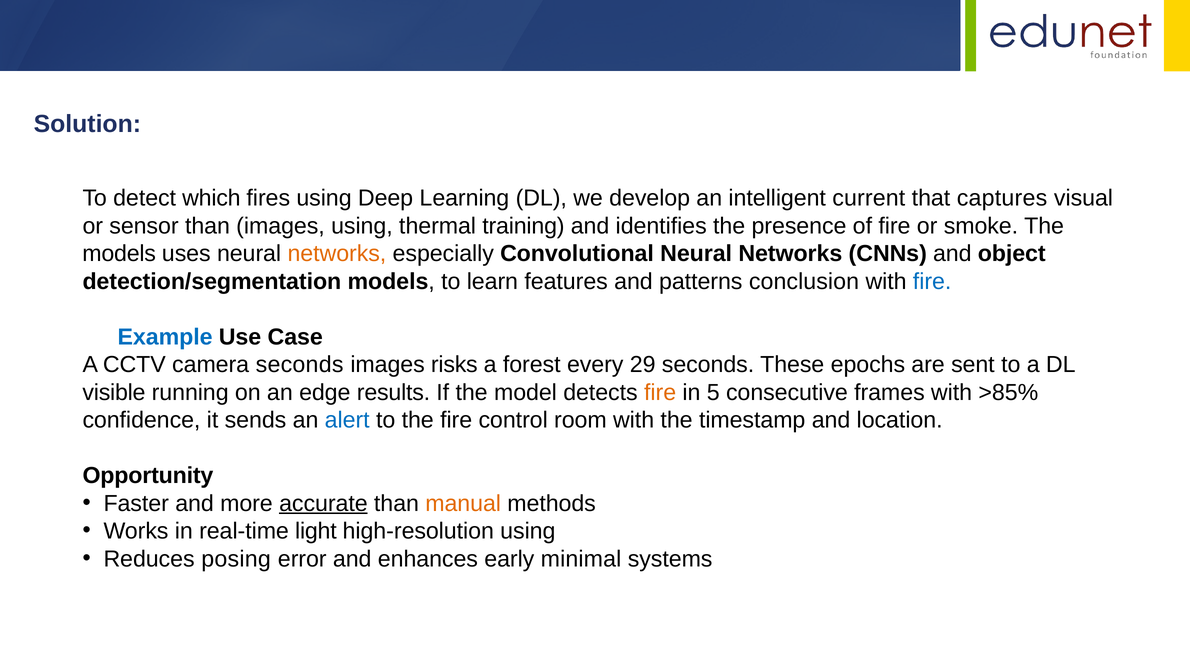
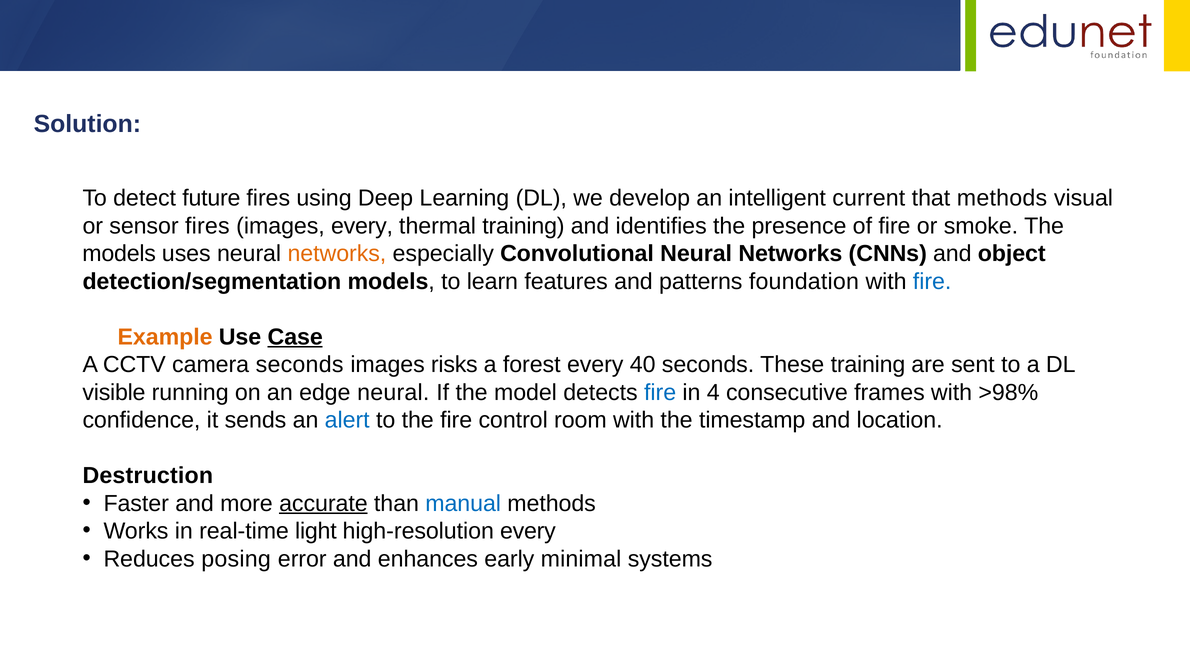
which: which -> future (211, 198)
that captures: captures -> methods (1002, 198)
sensor than: than -> fires (207, 226)
images using: using -> every (362, 226)
conclusion: conclusion -> foundation (804, 282)
Example colour: blue -> orange (165, 337)
Case underline: none -> present (295, 337)
29: 29 -> 40 (643, 365)
These epochs: epochs -> training (868, 365)
edge results: results -> neural (393, 393)
fire colour: orange -> blue (660, 393)
5: 5 -> 4 (713, 393)
>85%: >85% -> >98% (1008, 393)
Opportunity: Opportunity -> Destruction (148, 476)
manual colour: orange -> blue (463, 504)
high-resolution using: using -> every (528, 531)
